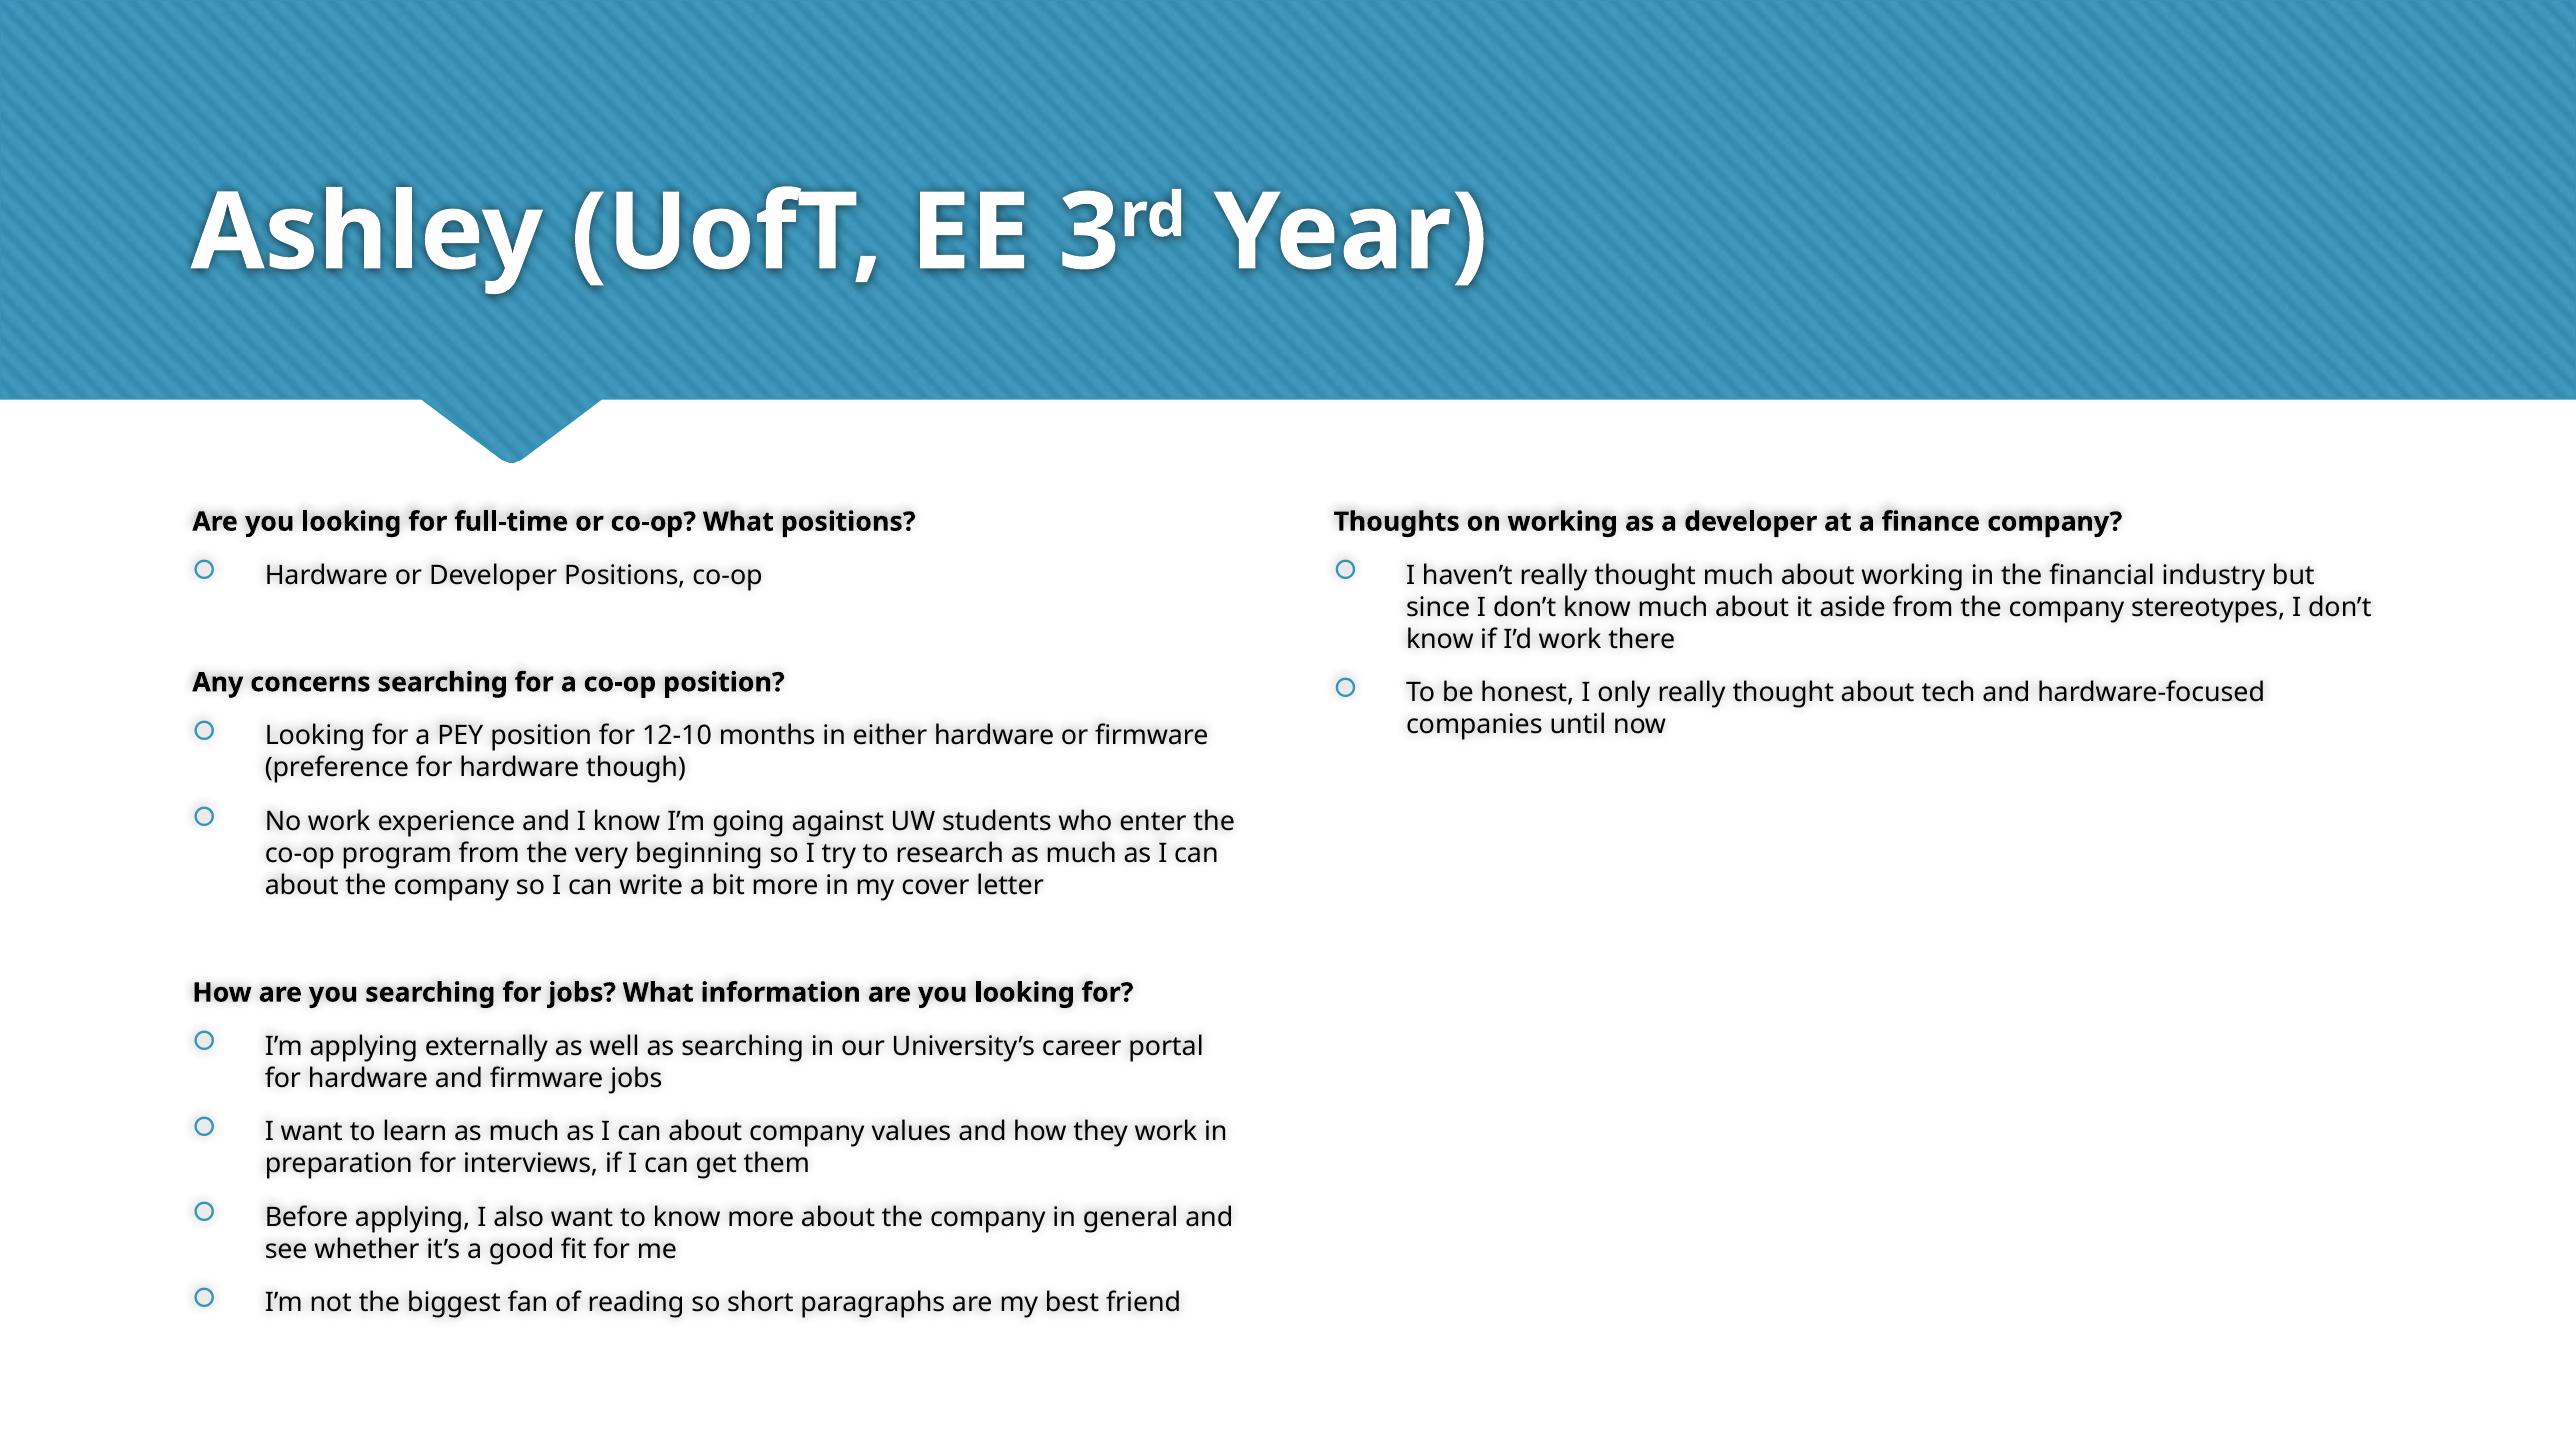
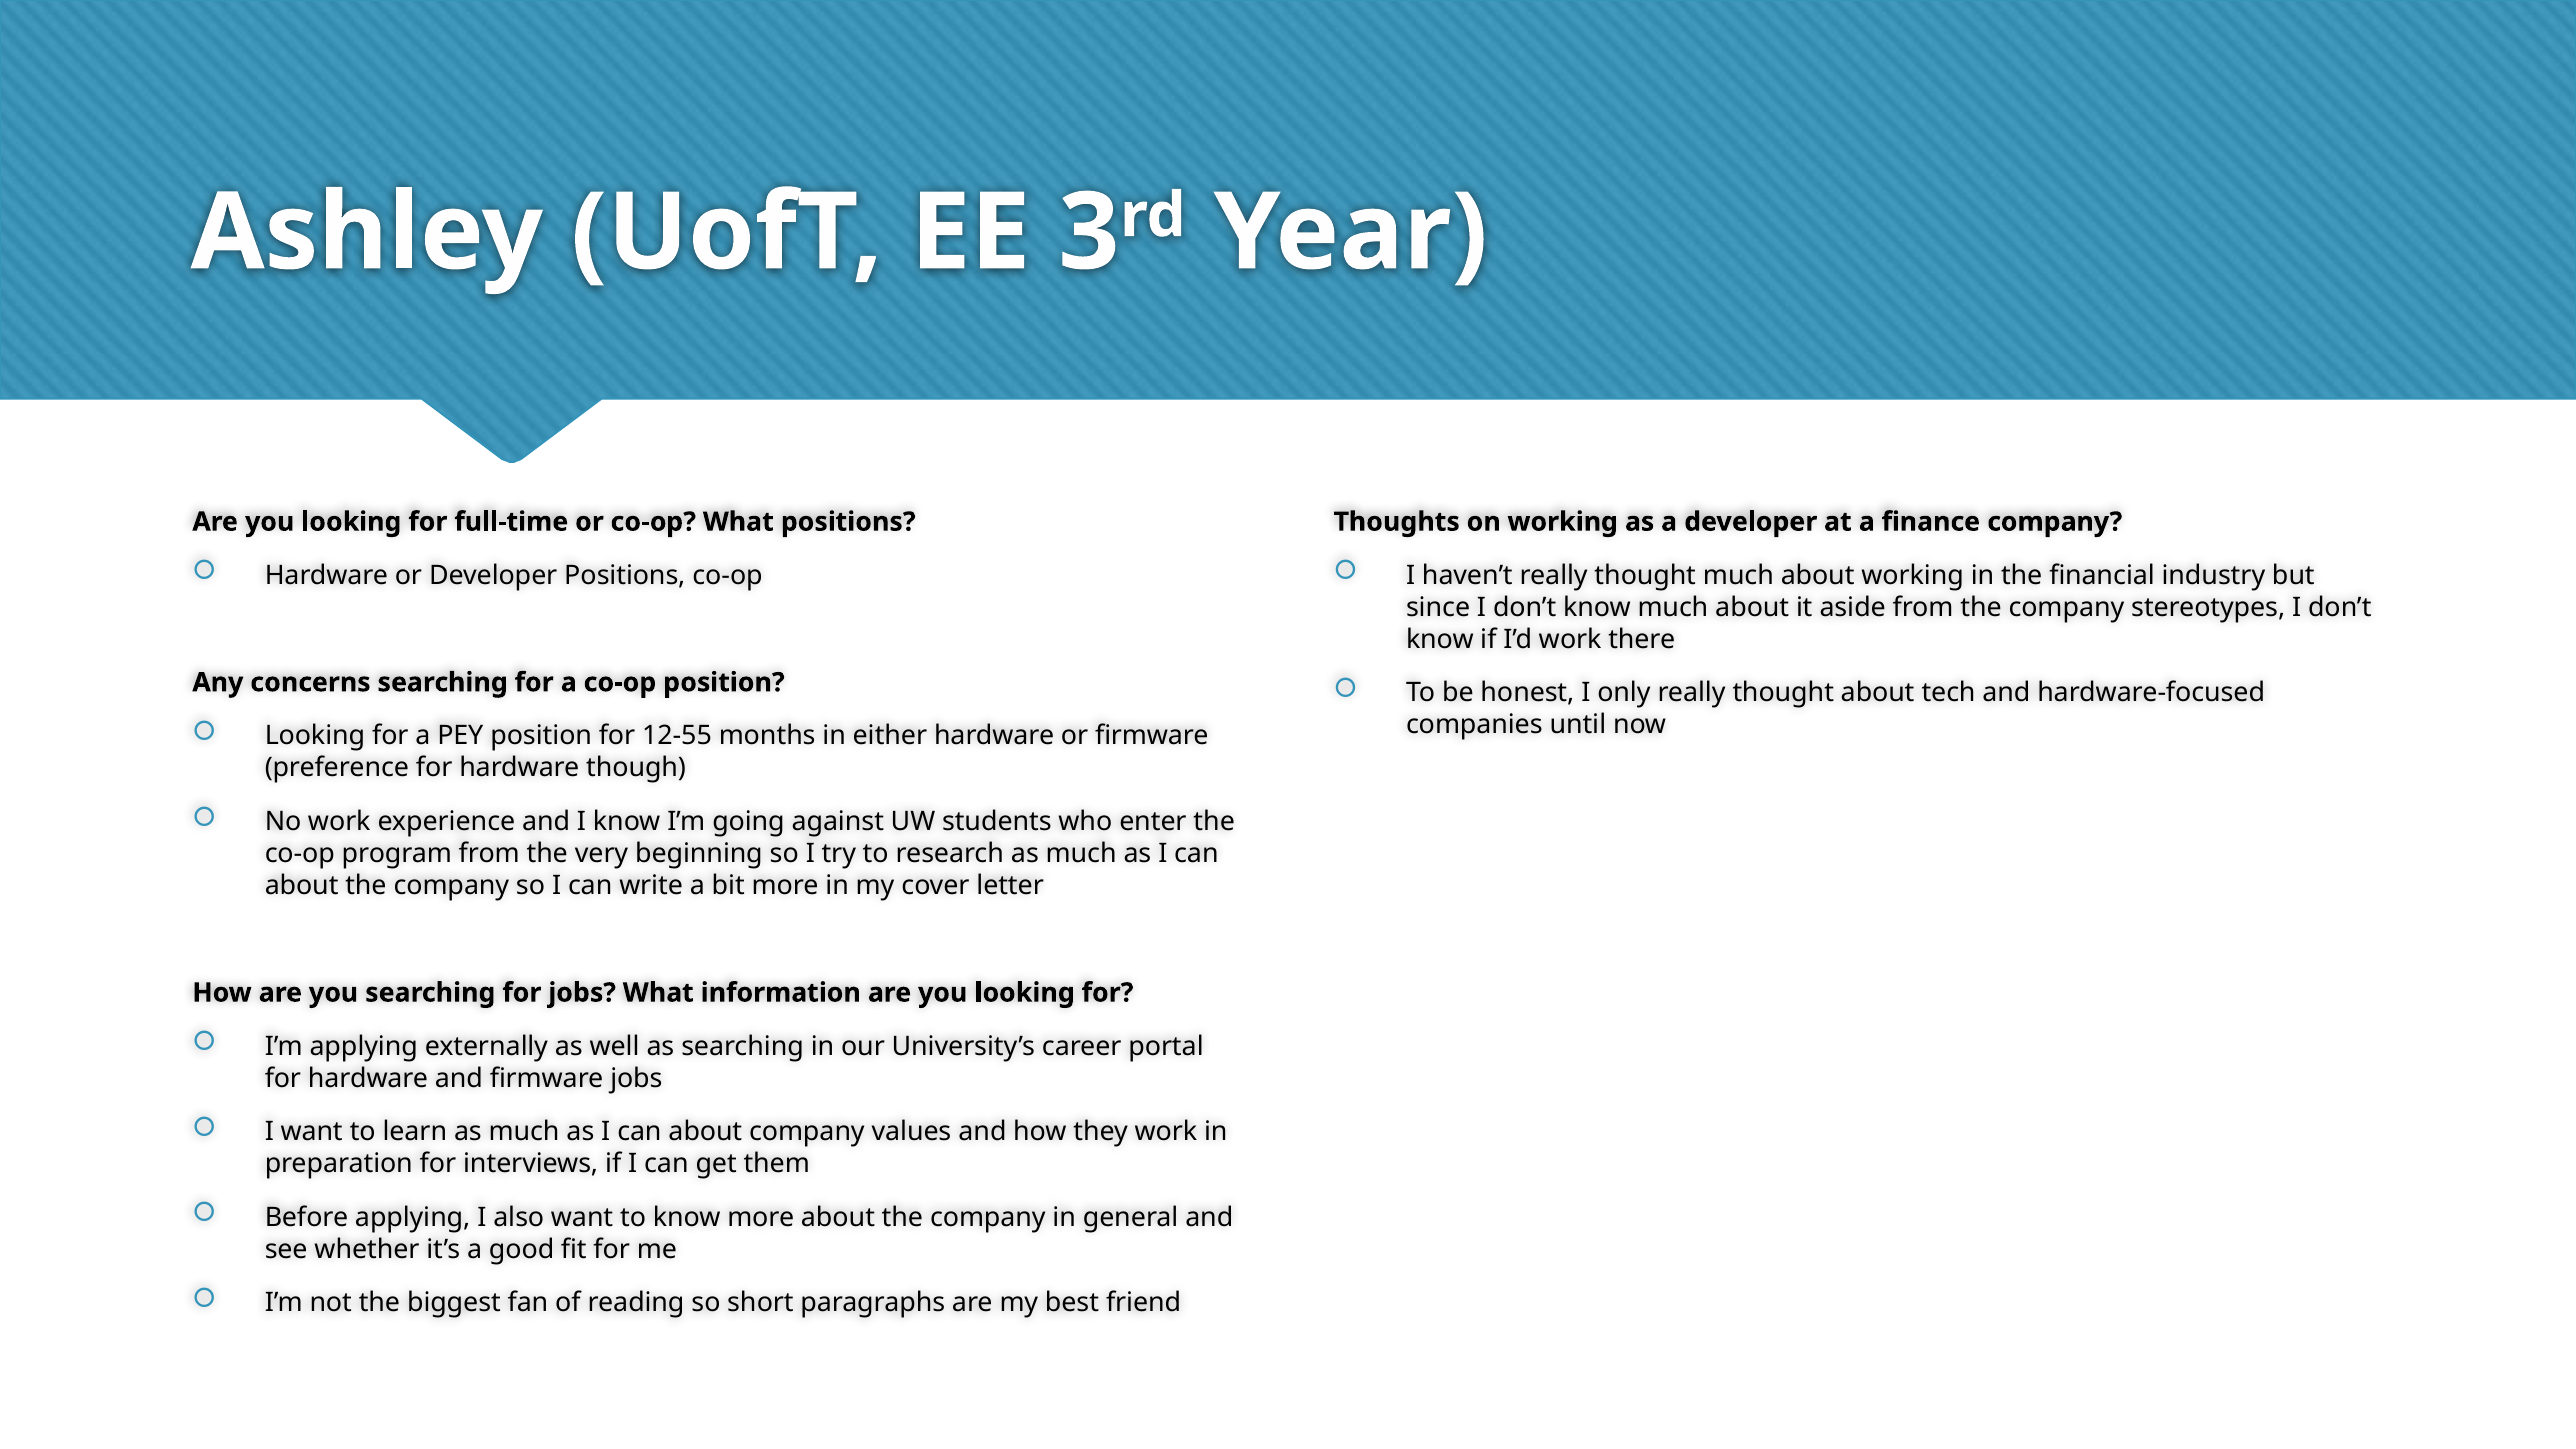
12-10: 12-10 -> 12-55 (677, 736)
